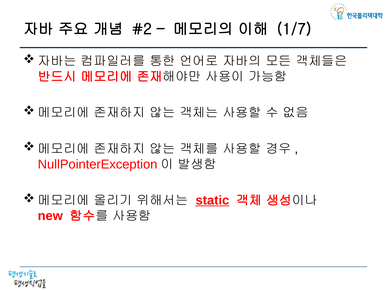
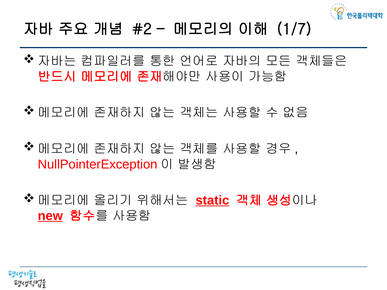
new underline: none -> present (50, 216)
